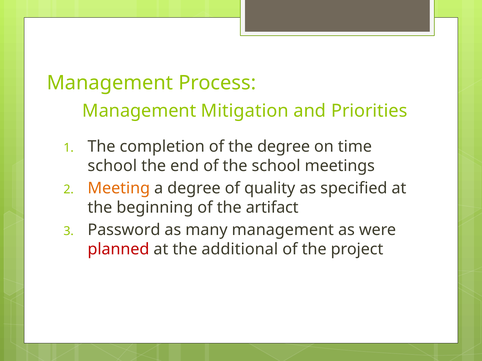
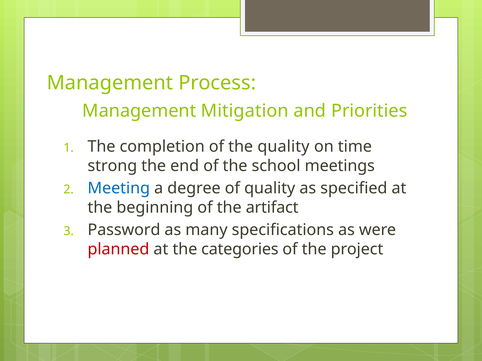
the degree: degree -> quality (283, 147)
school: school -> strong (112, 166)
Meeting colour: orange -> blue (119, 189)
many management: management -> specifications (283, 230)
additional: additional -> categories (240, 250)
